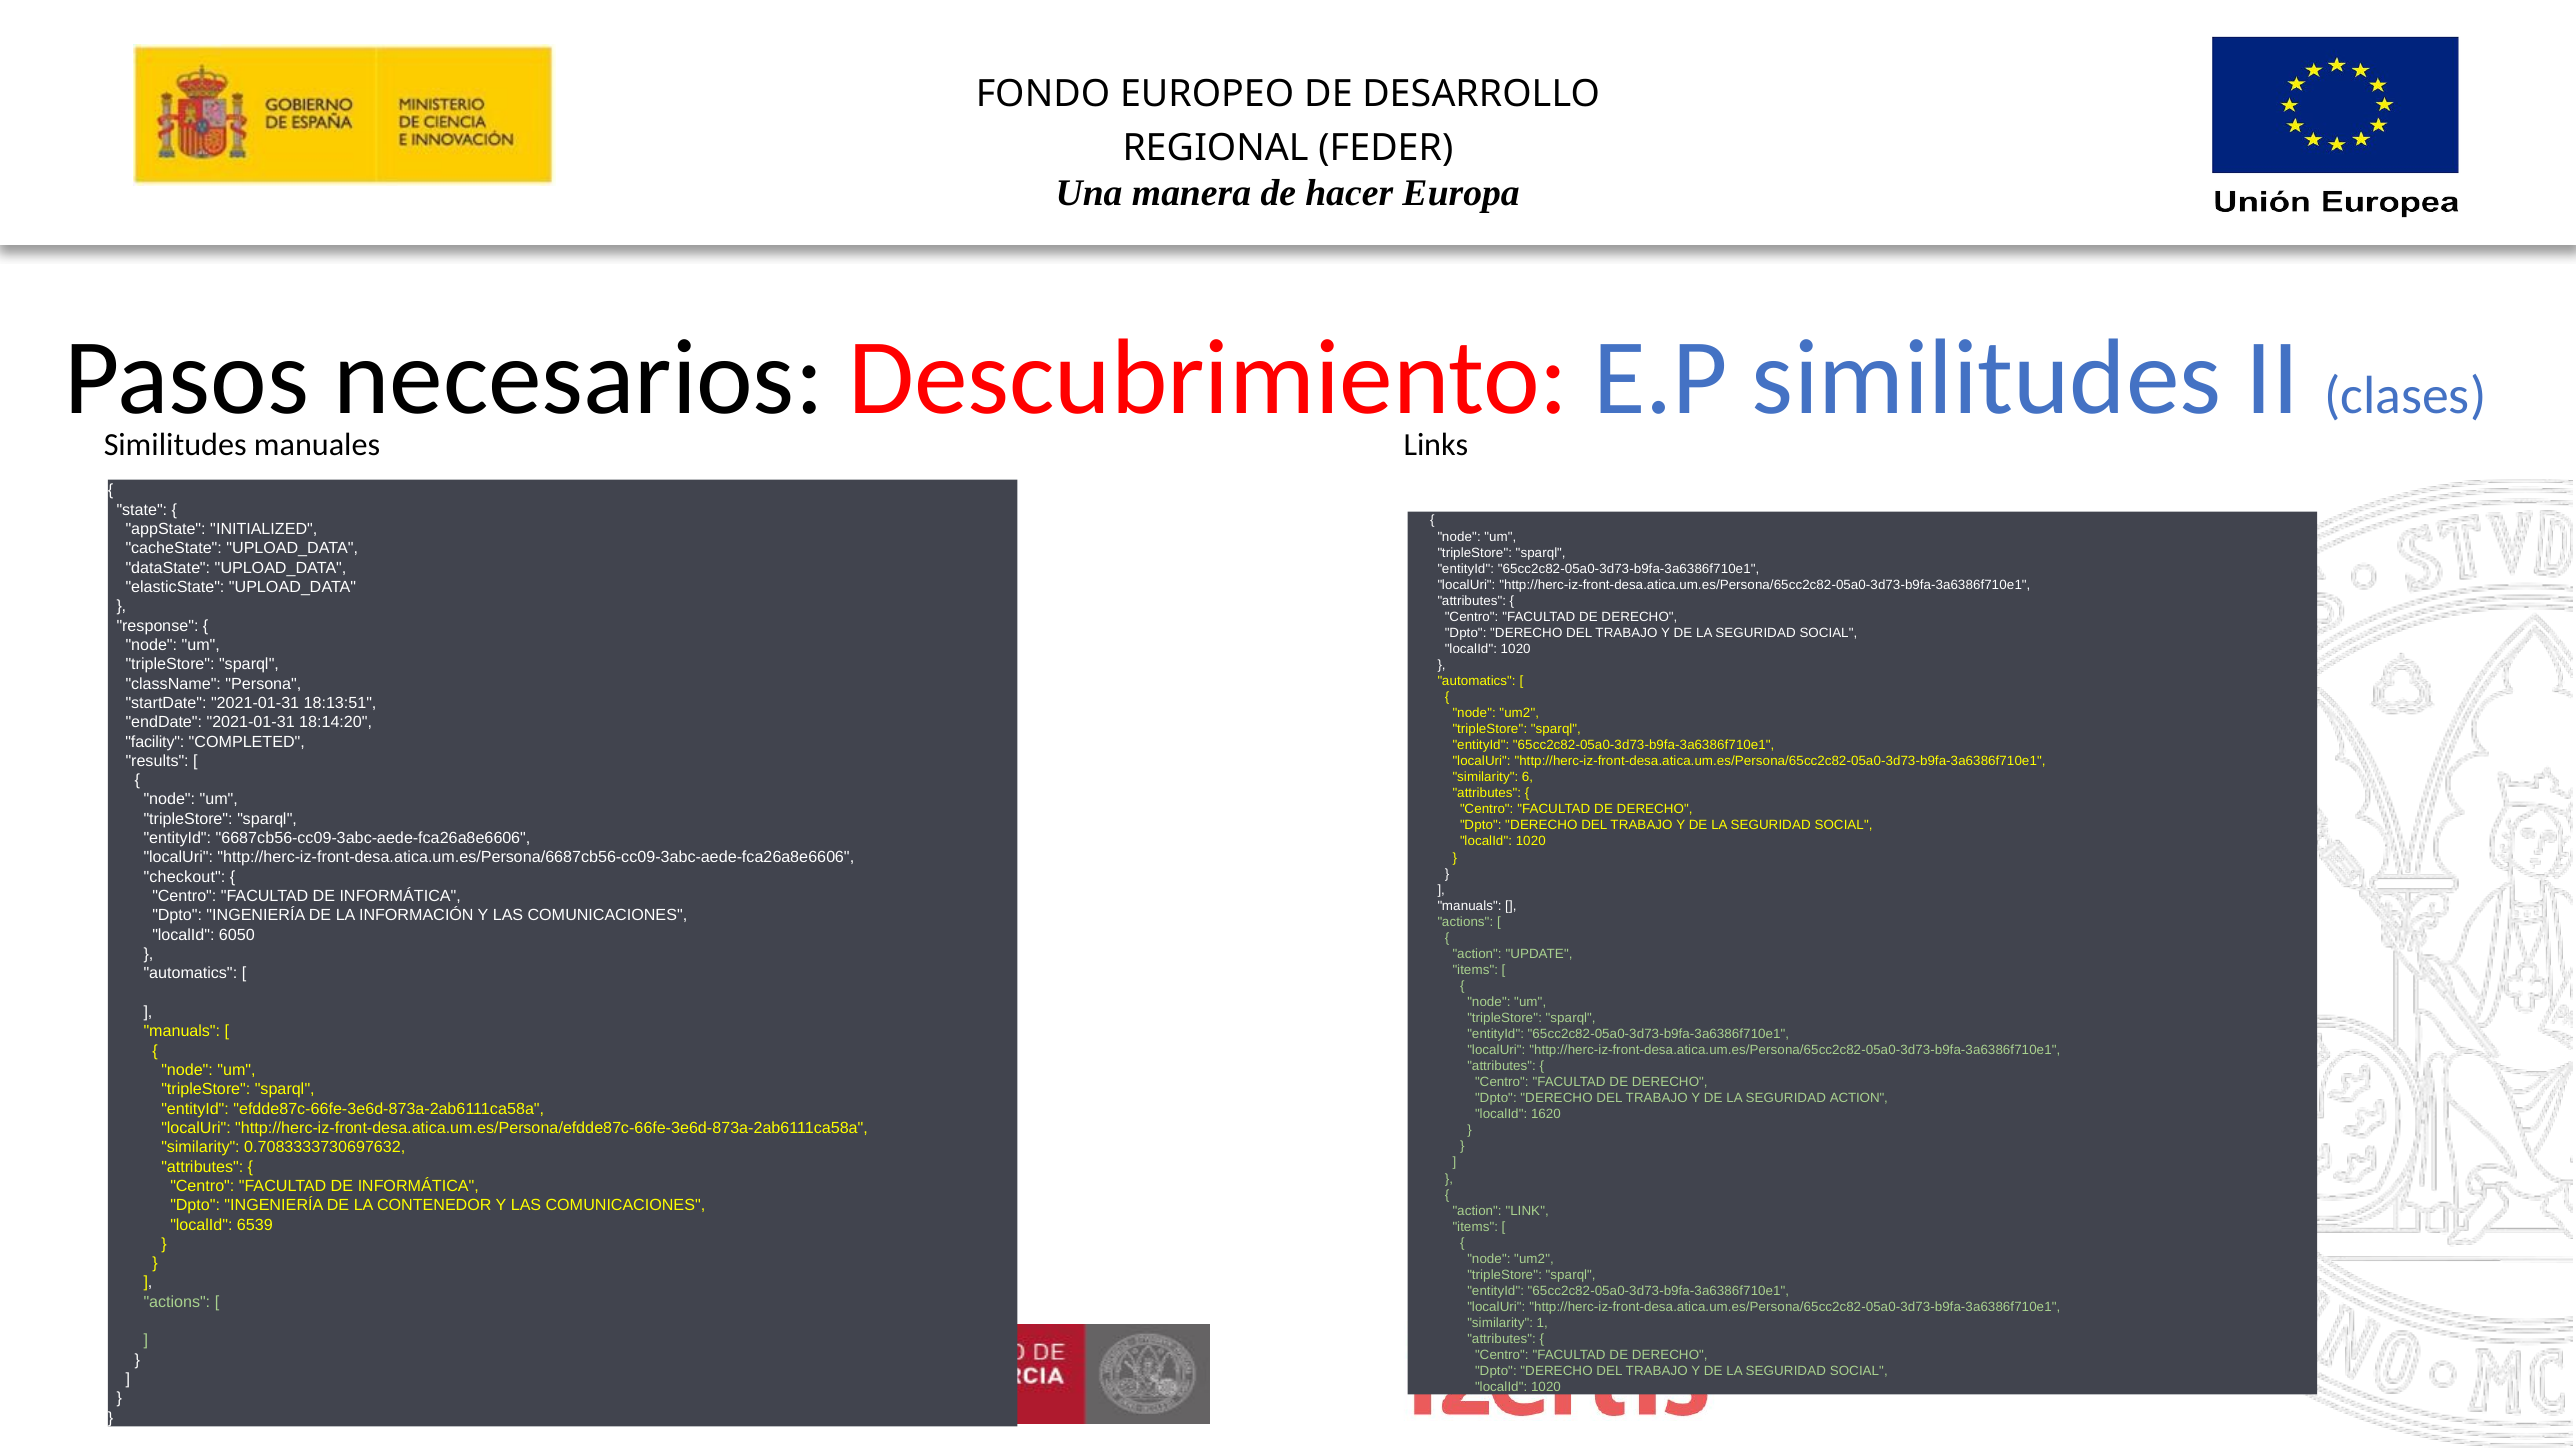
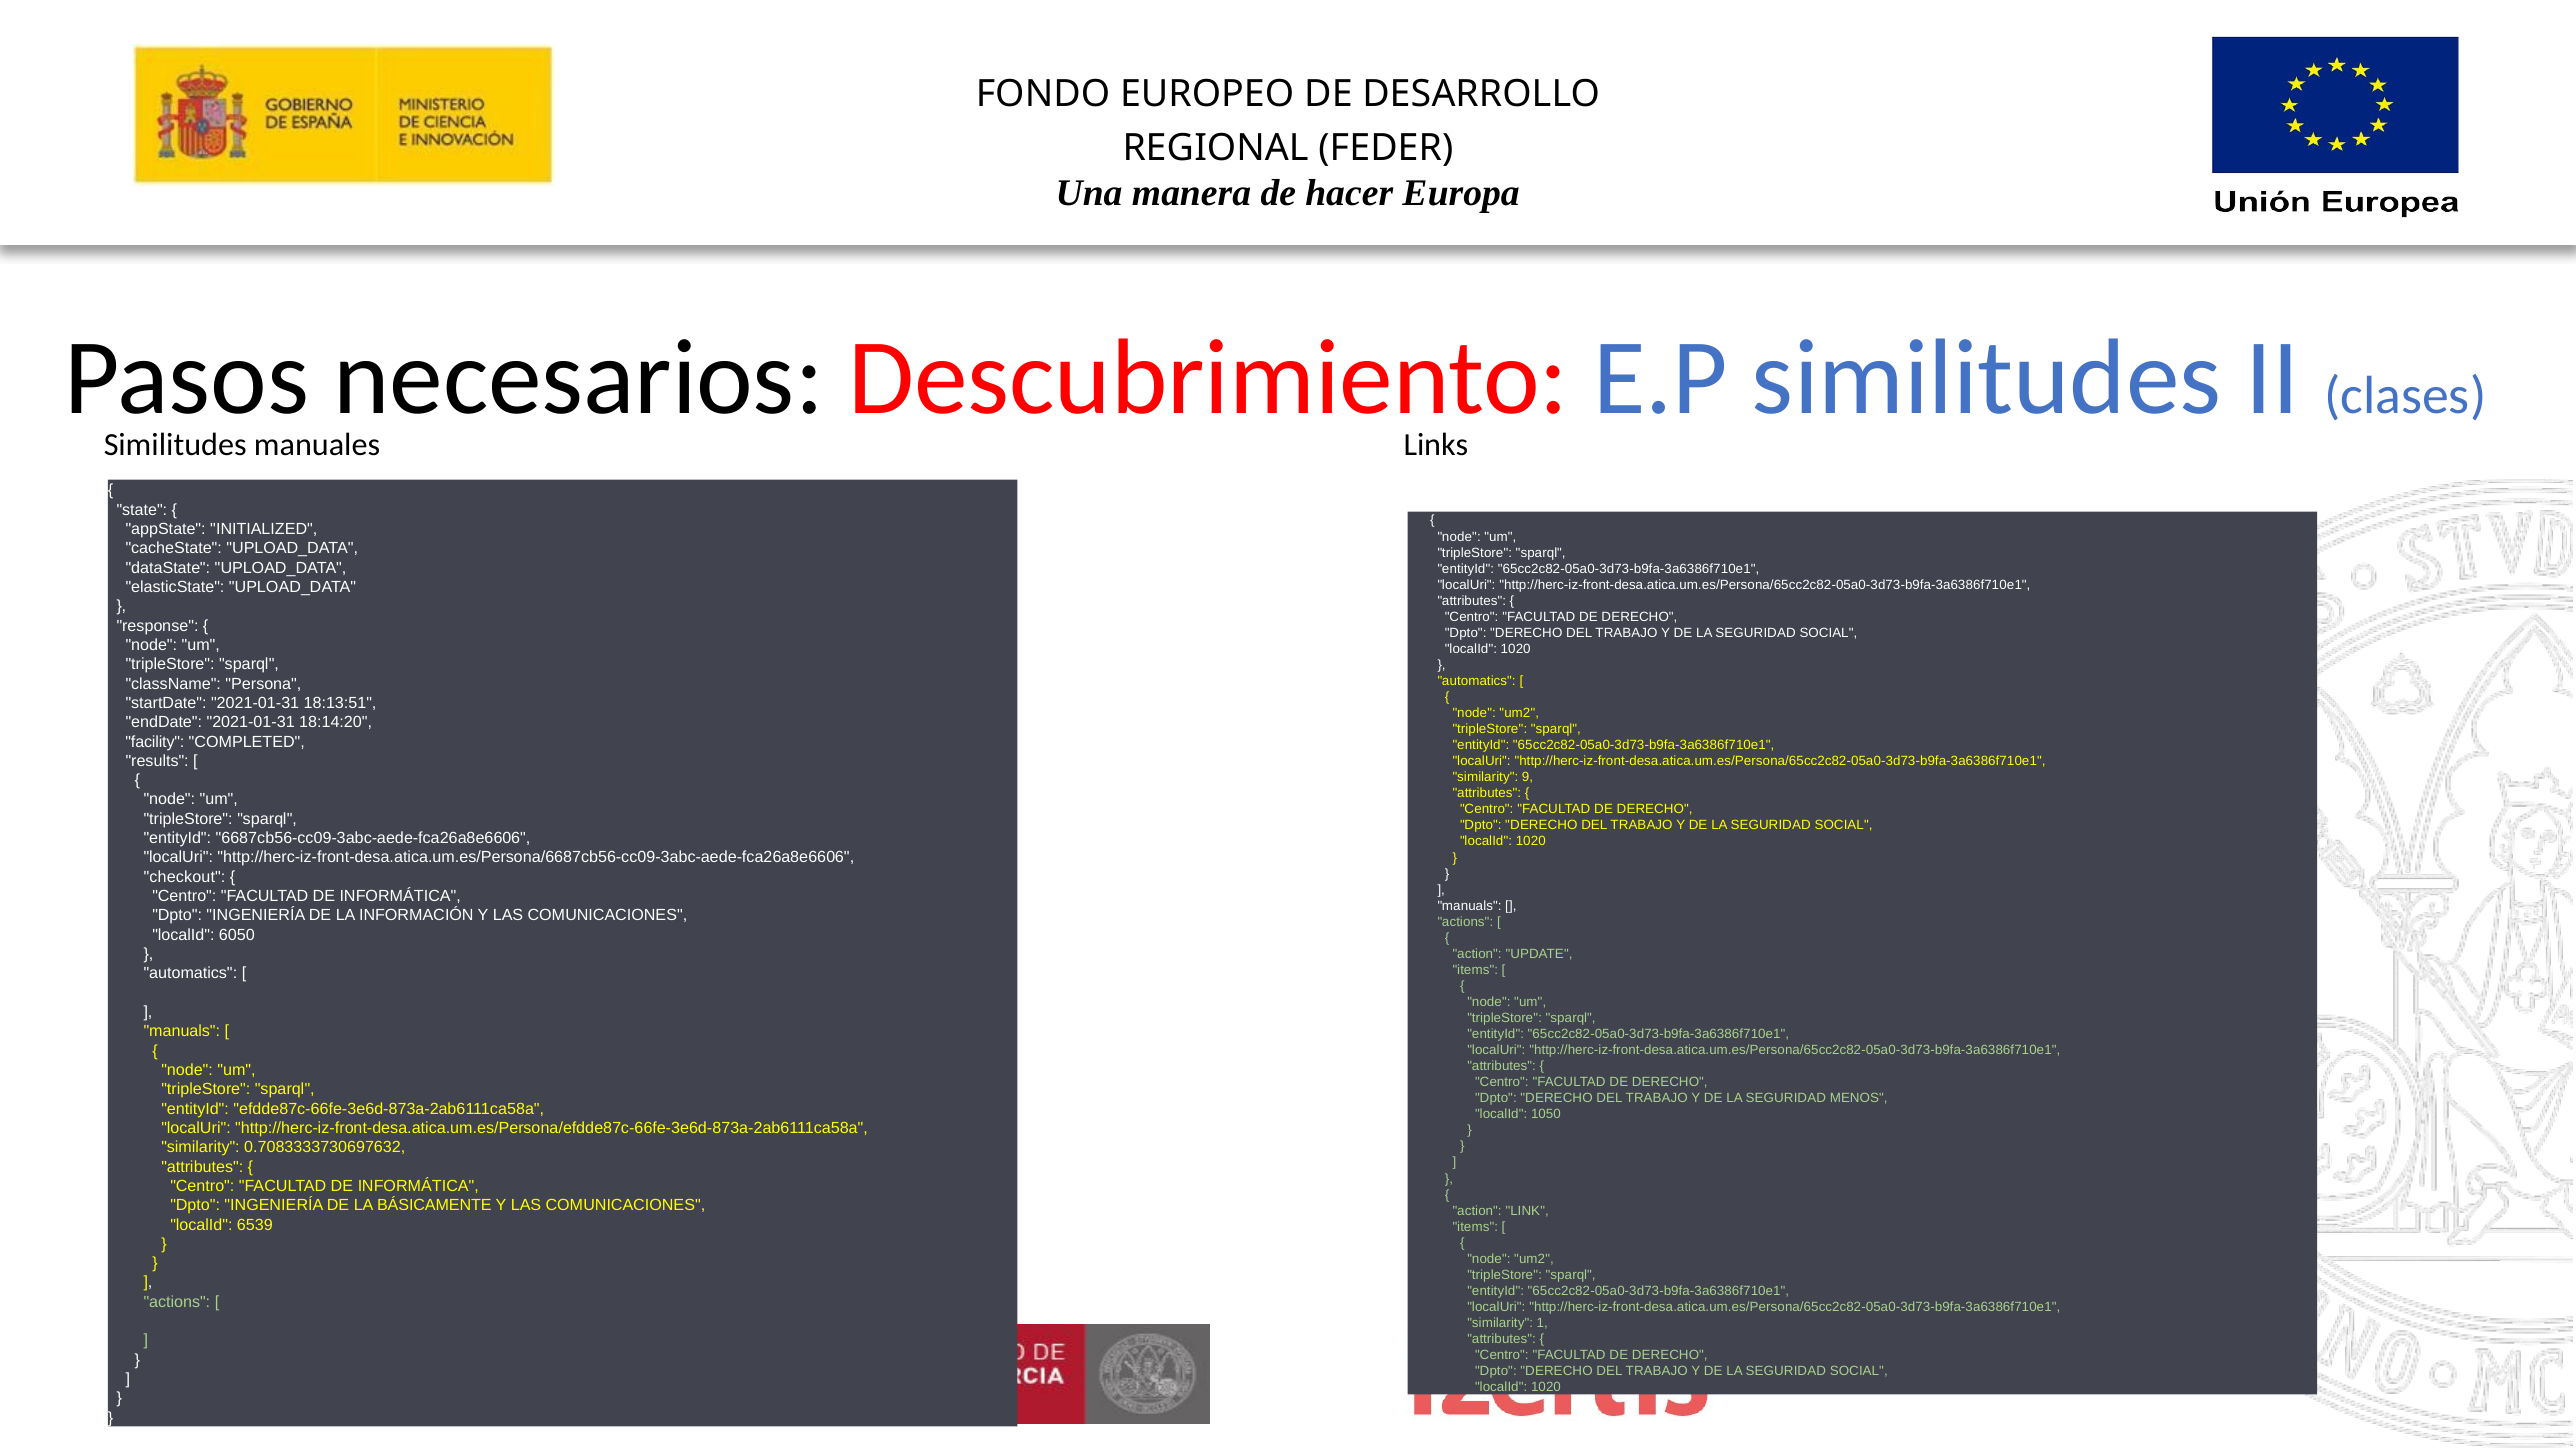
6: 6 -> 9 (1527, 777)
SEGURIDAD ACTION: ACTION -> MENOS (1859, 1098)
1620: 1620 -> 1050 (1546, 1114)
CONTENEDOR: CONTENEDOR -> BÁSICAMENTE (434, 1205)
